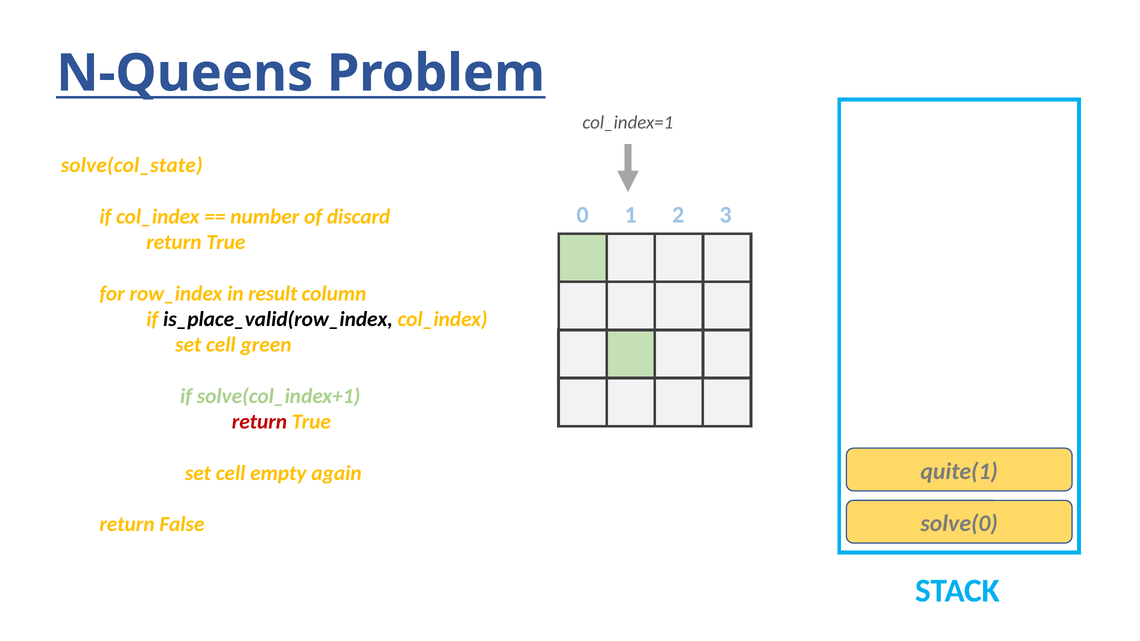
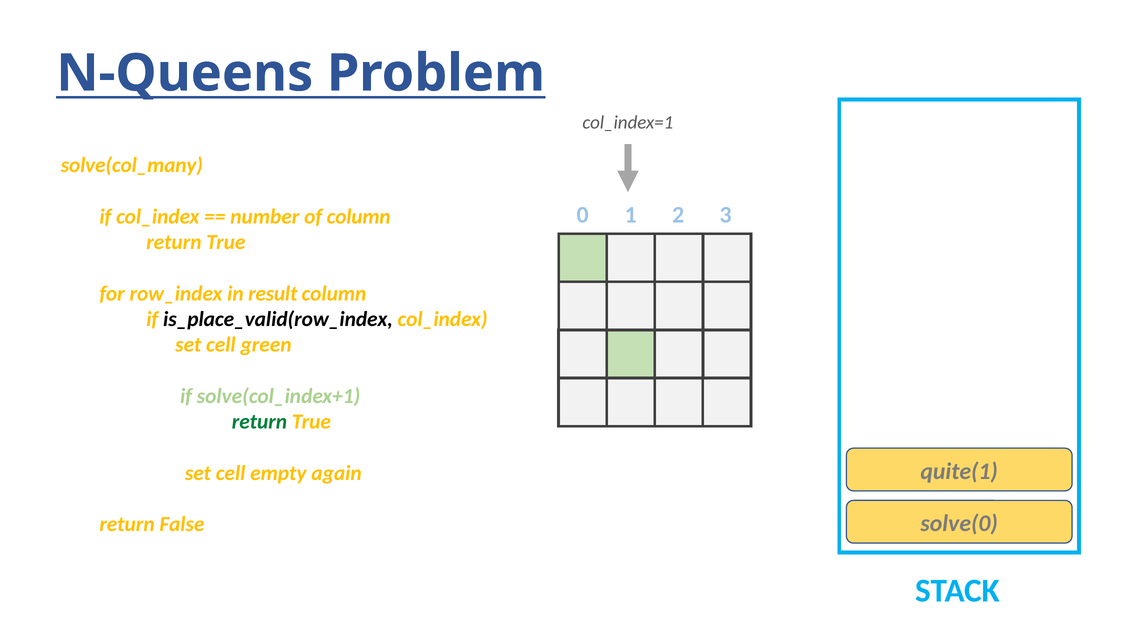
solve(col_state: solve(col_state -> solve(col_many (132, 165)
of discard: discard -> column (359, 217)
return colour: red -> green (259, 422)
